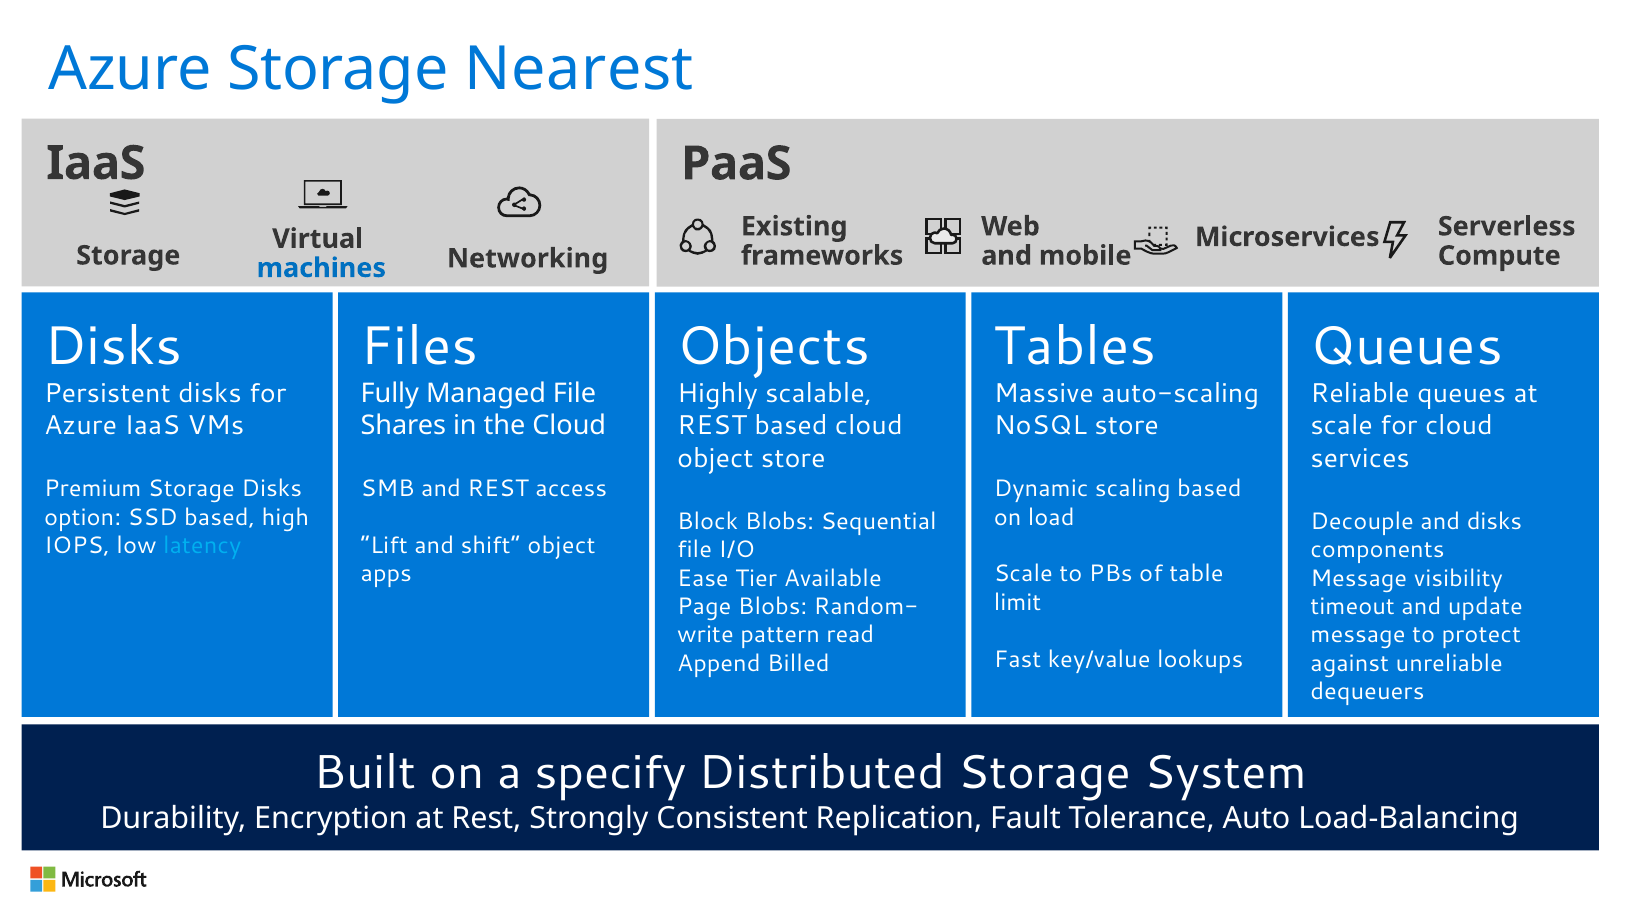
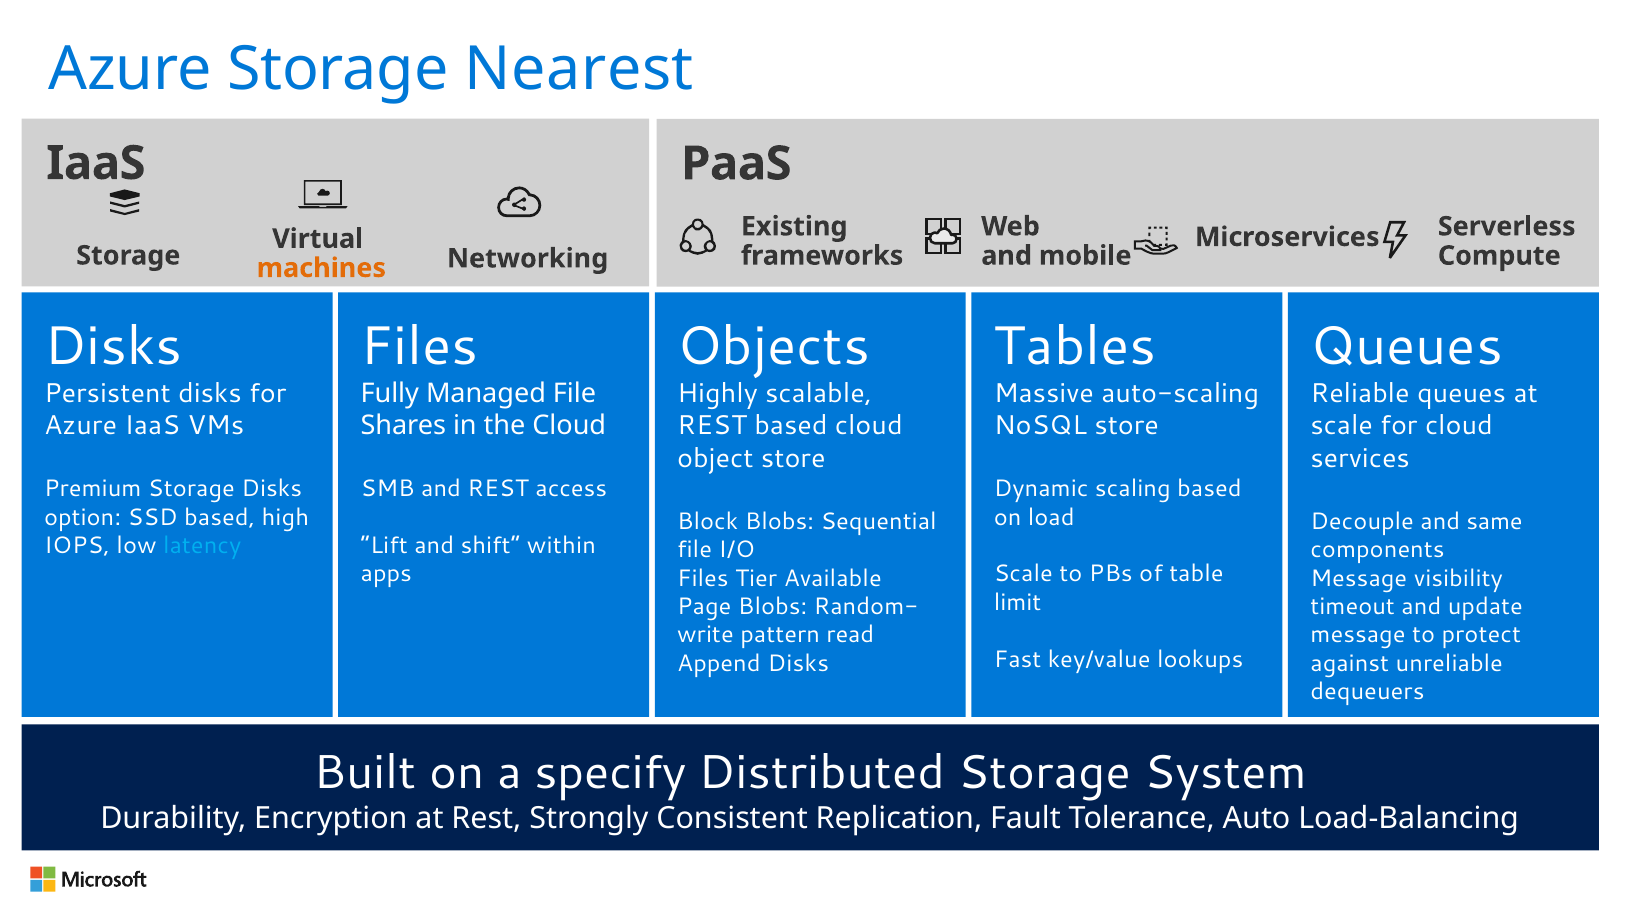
machines colour: blue -> orange (321, 268)
and disks: disks -> same (1494, 521)
shift object: object -> within (561, 545)
Ease: Ease -> Files (703, 578)
Append Billed: Billed -> Disks (798, 663)
